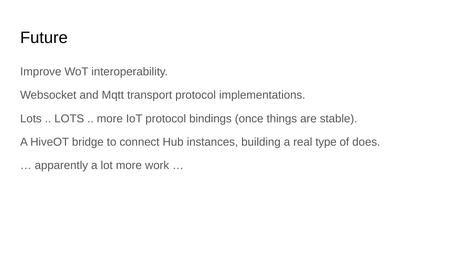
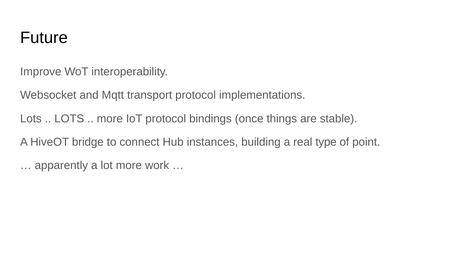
does: does -> point (366, 142)
